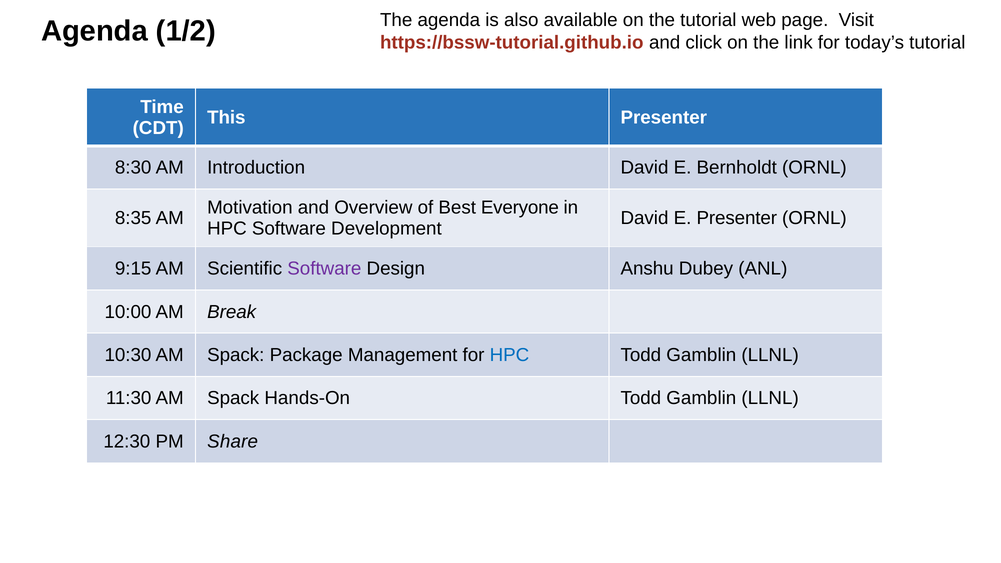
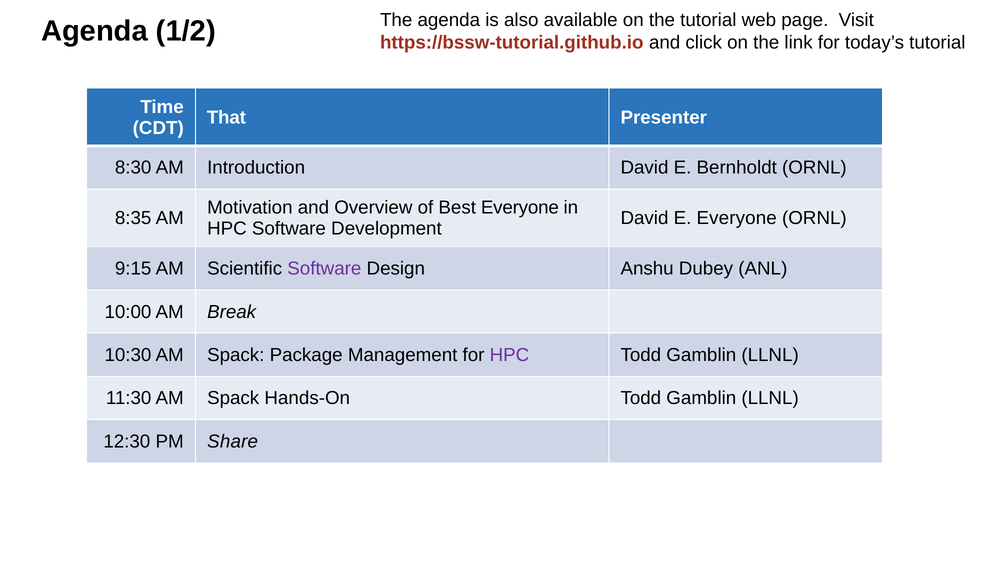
This: This -> That (226, 117)
E Presenter: Presenter -> Everyone (737, 218)
HPC colour: blue -> purple (509, 355)
